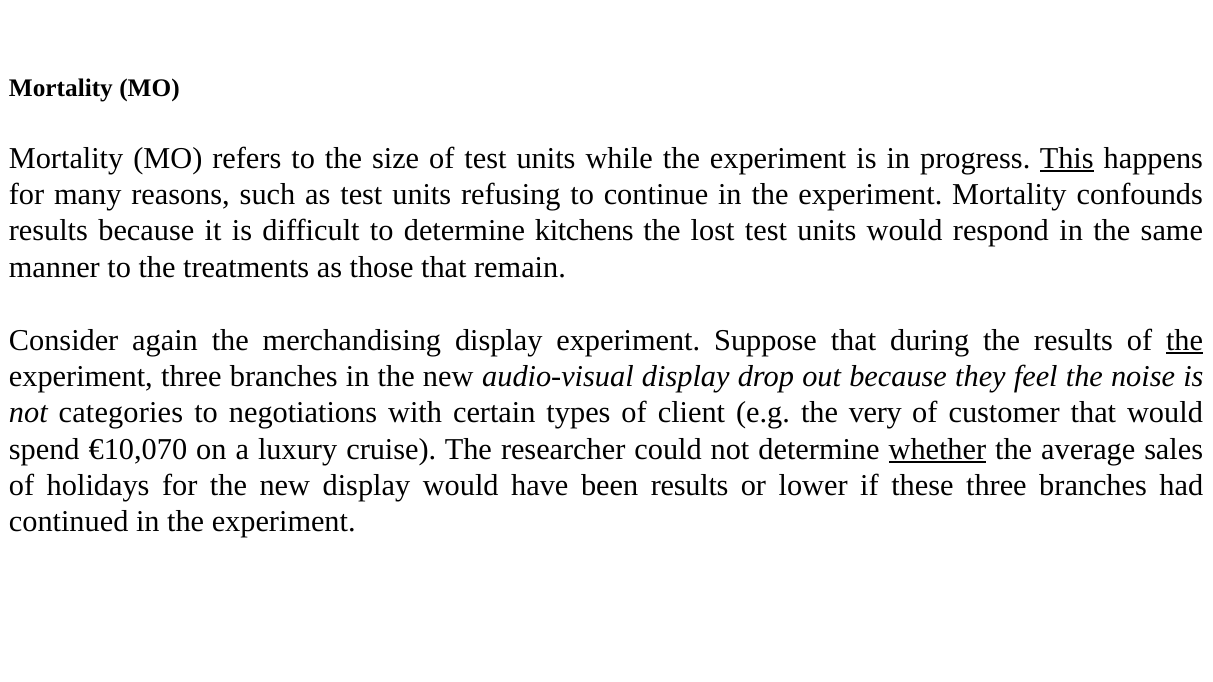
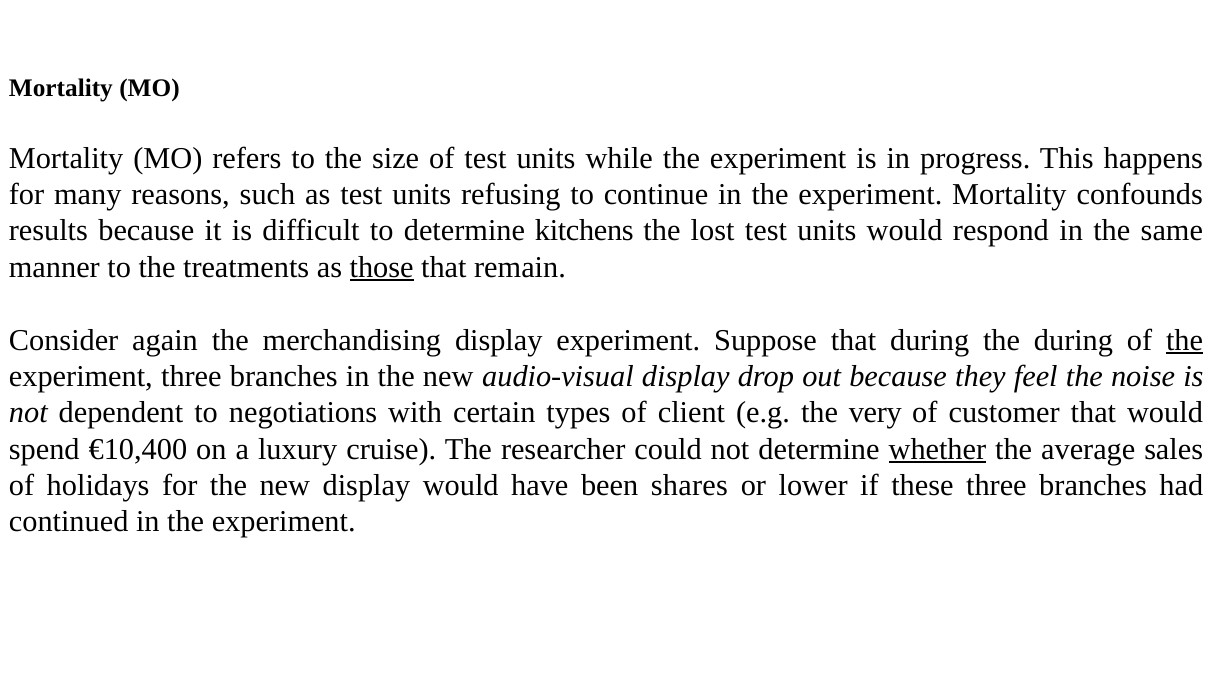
This underline: present -> none (1067, 158)
those underline: none -> present (382, 267)
the results: results -> during (1074, 340)
categories: categories -> dependent (121, 413)
€10,070: €10,070 -> €10,400 (138, 449)
been results: results -> shares (689, 486)
